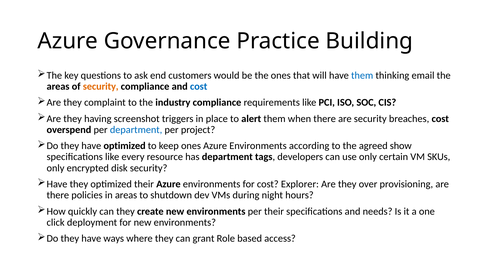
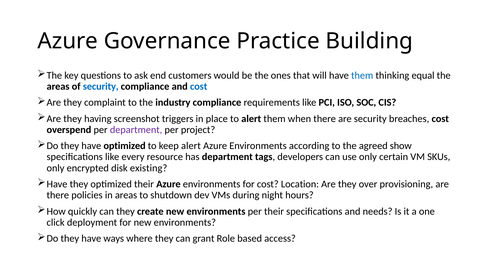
email: email -> equal (423, 75)
security colour: orange -> blue (101, 86)
department colour: blue -> purple (136, 130)
keep ones: ones -> alert (191, 146)
disk security: security -> existing (149, 168)
Explorer: Explorer -> Location (300, 184)
